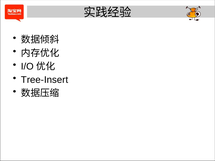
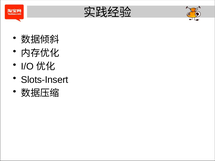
Tree-Insert: Tree-Insert -> Slots-Insert (45, 80)
